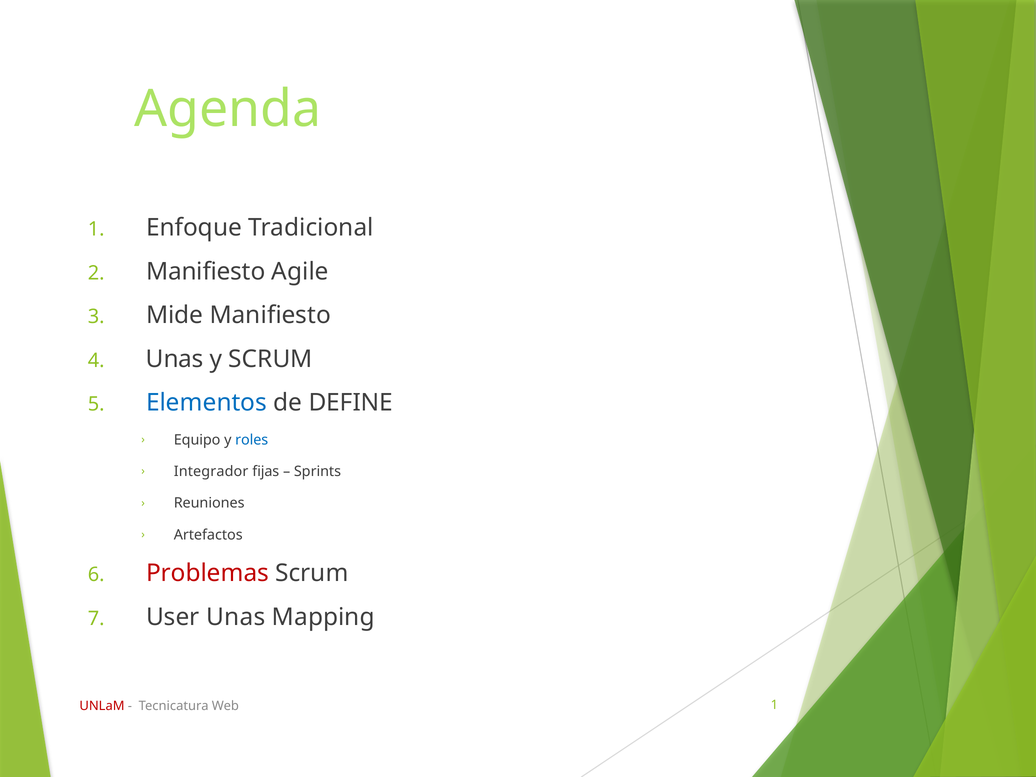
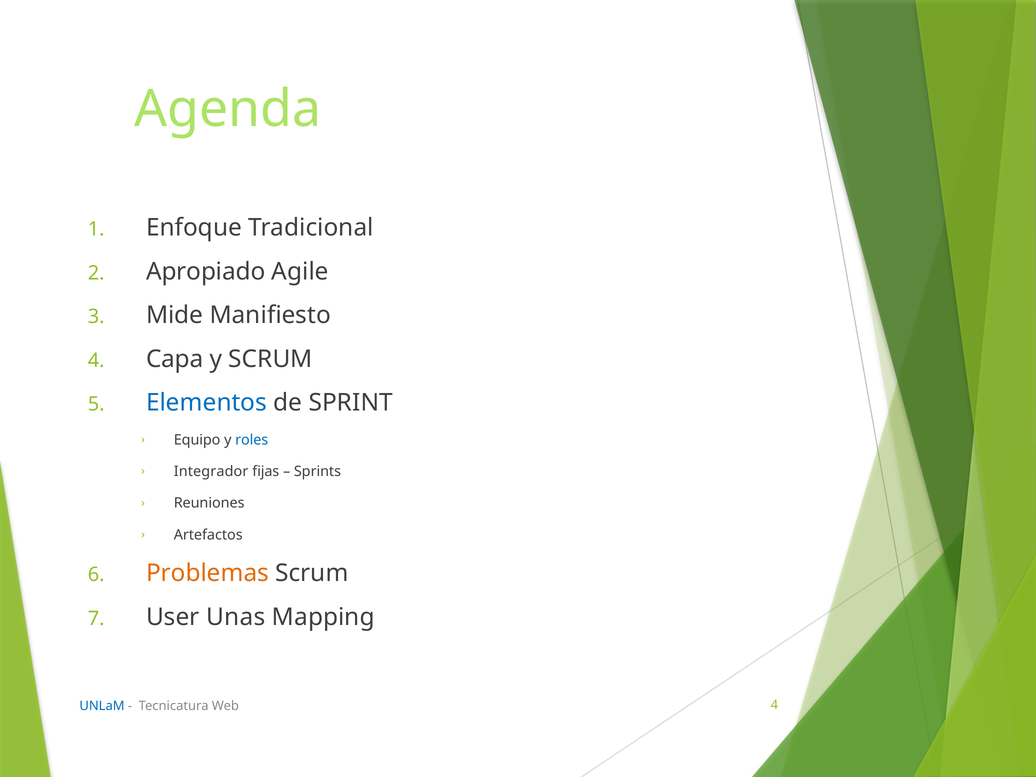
2 Manifiesto: Manifiesto -> Apropiado (206, 271)
Unas: Unas -> Capa (175, 359)
DEFINE: DEFINE -> SPRINT (351, 403)
Problemas colour: red -> orange (208, 573)
UNLaM colour: red -> blue (102, 706)
Web 1: 1 -> 4 (774, 705)
